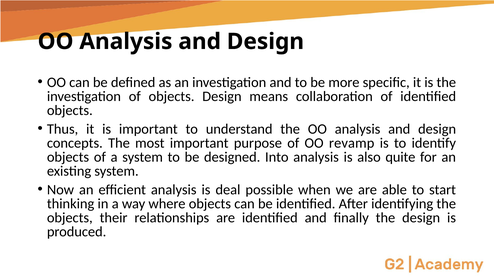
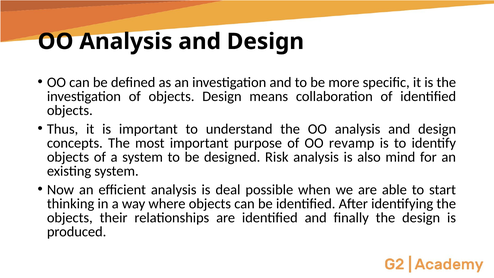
Into: Into -> Risk (277, 157)
quite: quite -> mind (400, 157)
